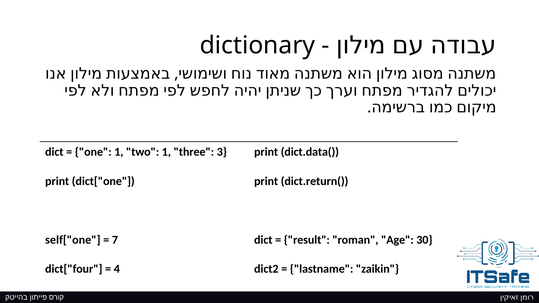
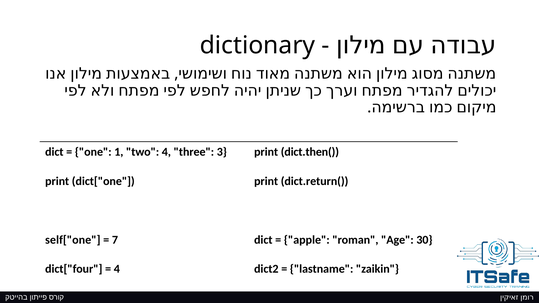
two 1: 1 -> 4 (166, 152)
dict.data(: dict.data( -> dict.then( (310, 152)
result: result -> apple (307, 240)
